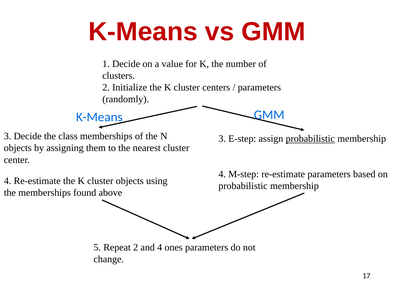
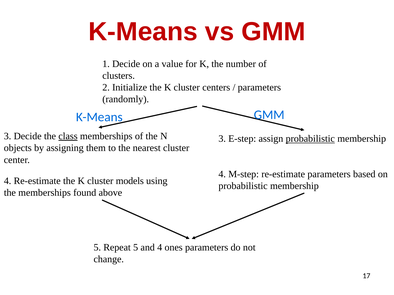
class underline: none -> present (68, 136)
cluster objects: objects -> models (130, 181)
Repeat 2: 2 -> 5 (136, 248)
